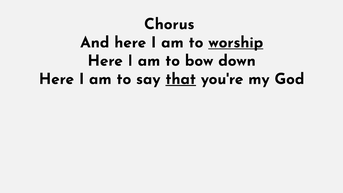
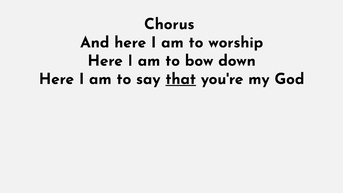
worship underline: present -> none (236, 42)
